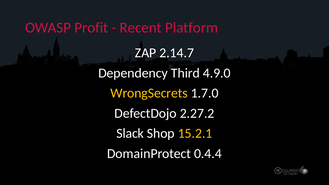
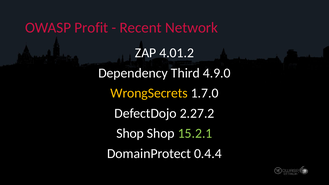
Platform: Platform -> Network (192, 28)
2.14.7: 2.14.7 -> 4.01.2 (177, 53)
Slack: Slack -> Shop (130, 133)
15.2.1 colour: yellow -> light green (195, 133)
